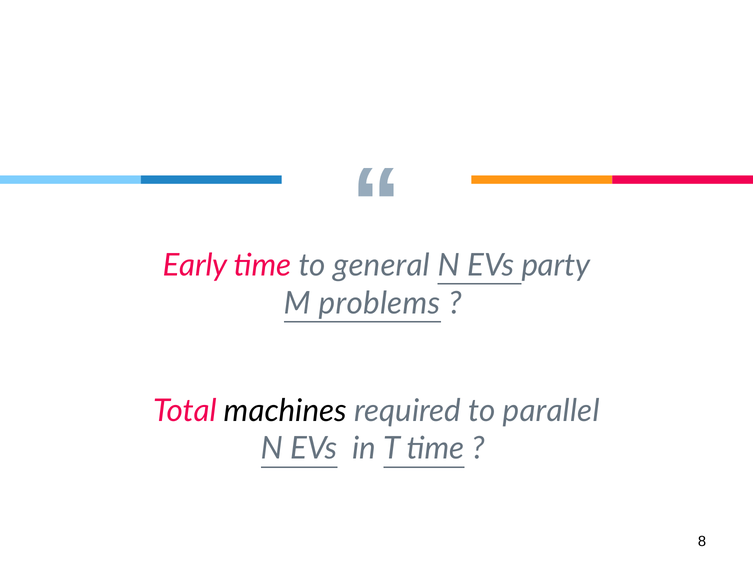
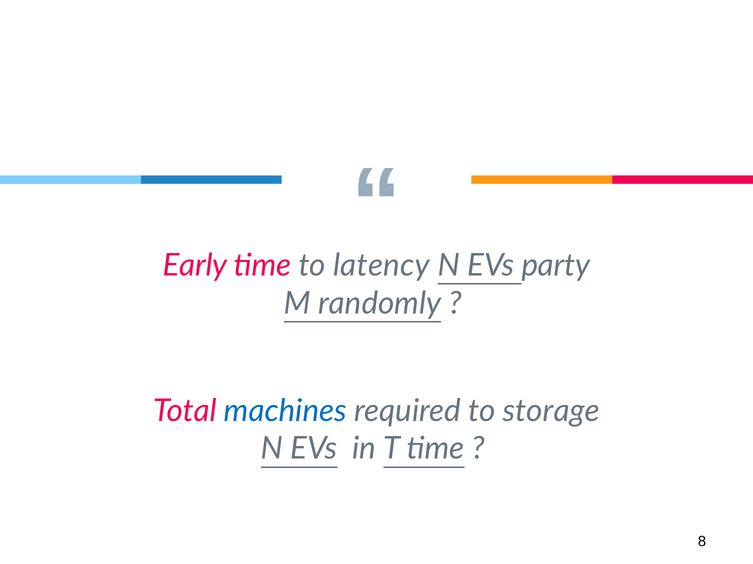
general: general -> latency (381, 266)
problems: problems -> randomly (380, 304)
machines colour: black -> blue (285, 412)
parallel: parallel -> storage (551, 412)
